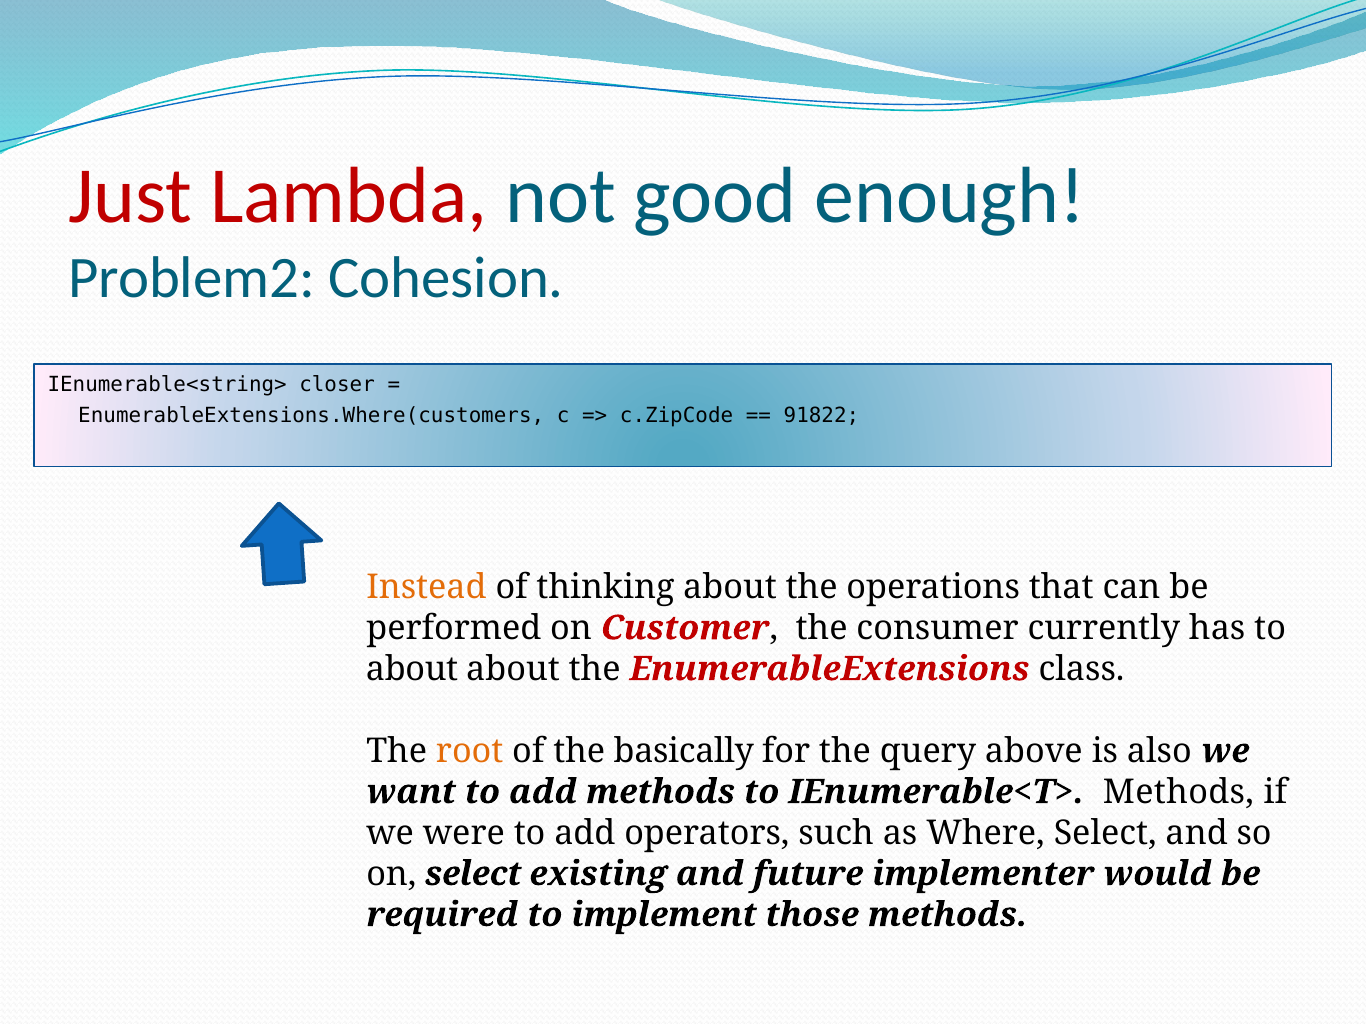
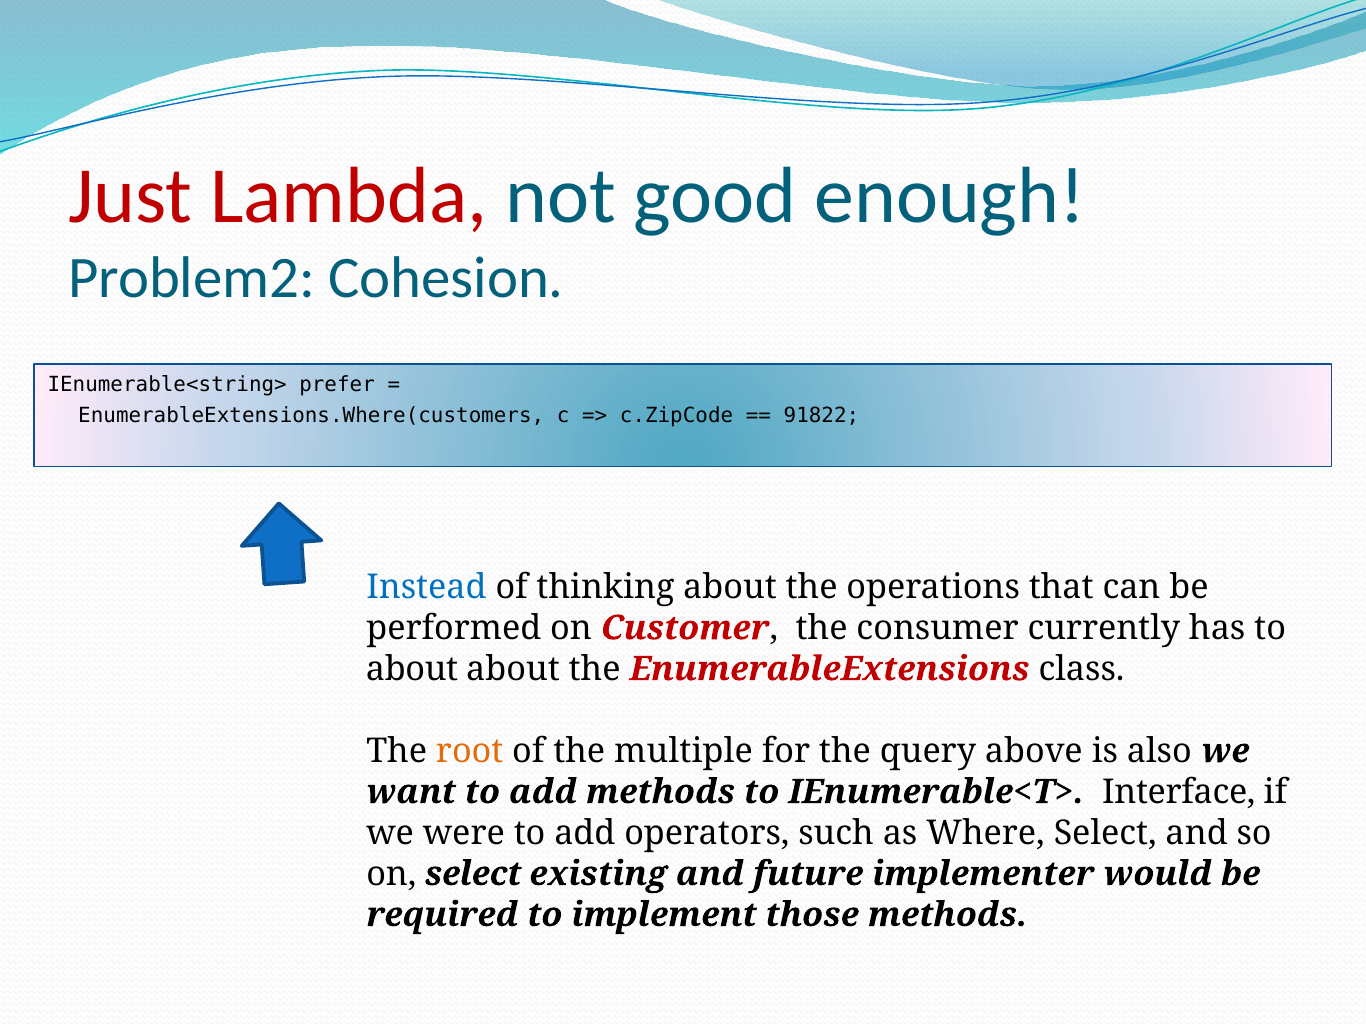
closer: closer -> prefer (337, 385)
Instead colour: orange -> blue (426, 587)
basically: basically -> multiple (684, 751)
IEnumerable<T> Methods: Methods -> Interface (1179, 792)
